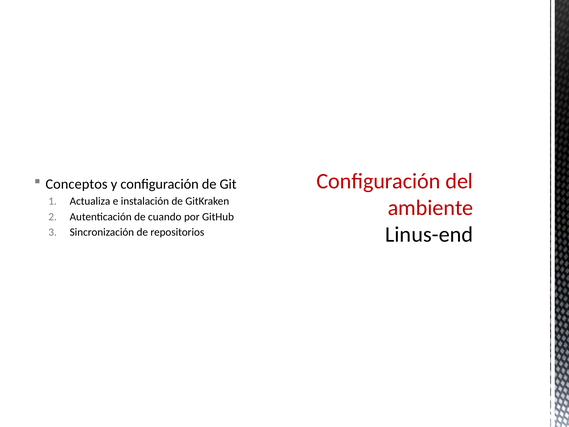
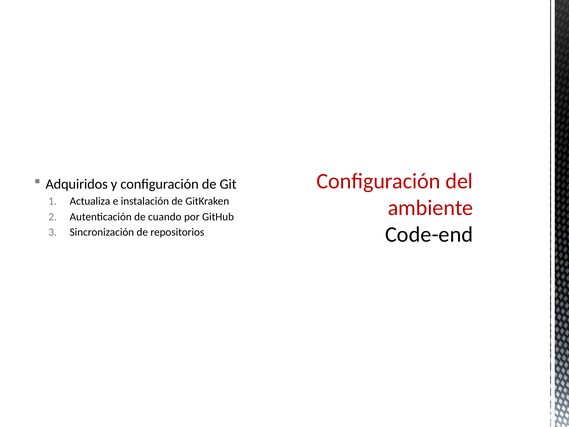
Conceptos: Conceptos -> Adquiridos (77, 184)
Linus-end: Linus-end -> Code-end (429, 234)
